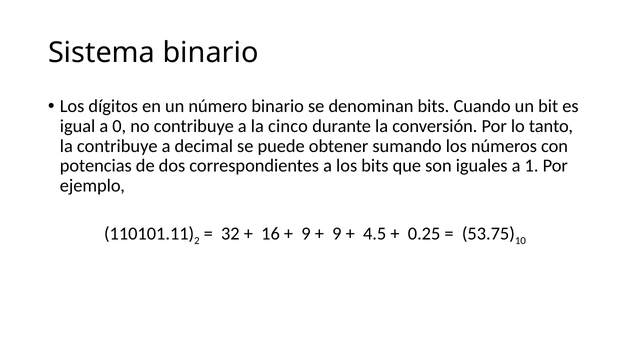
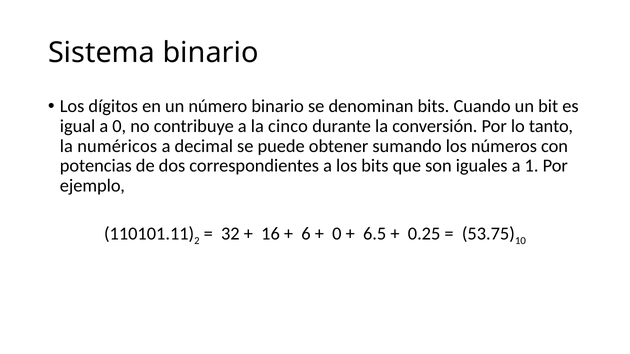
la contribuye: contribuye -> numéricos (117, 146)
9: 9 -> 6 (306, 234)
9: 9 -> 0 (337, 234)
4.5: 4.5 -> 6.5 (375, 234)
